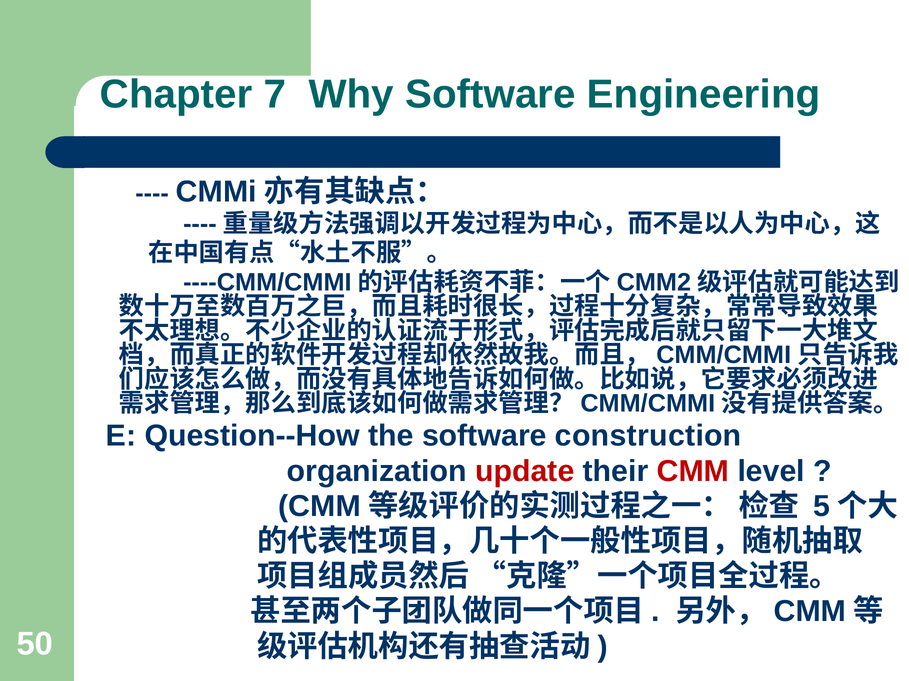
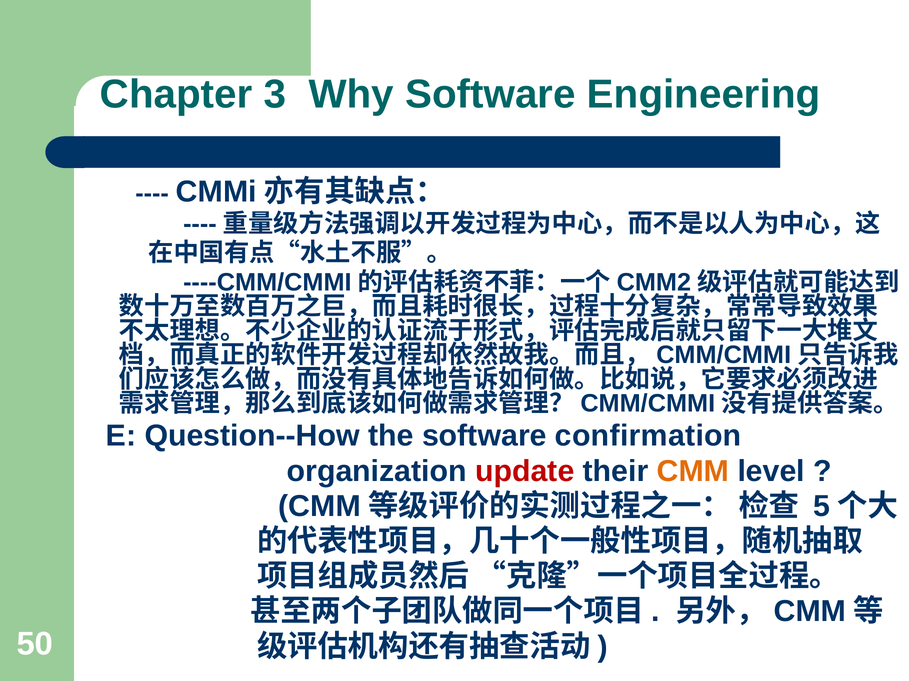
7: 7 -> 3 (275, 95)
construction: construction -> confirmation (648, 436)
CMM colour: red -> orange (693, 472)
